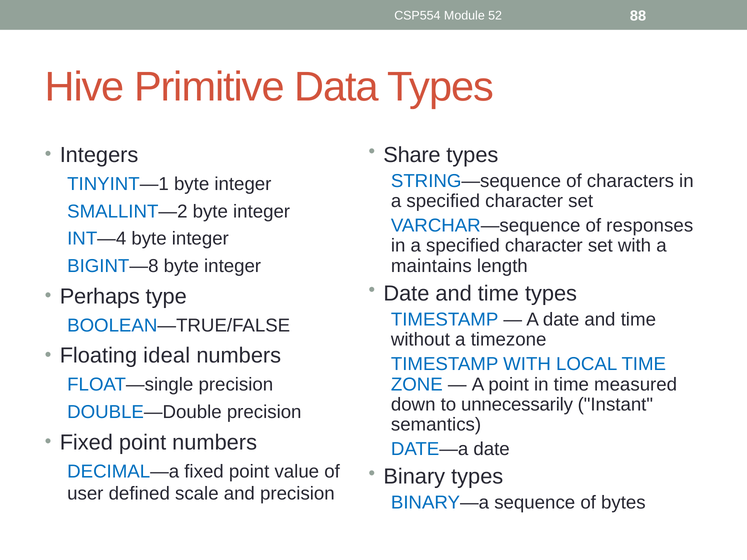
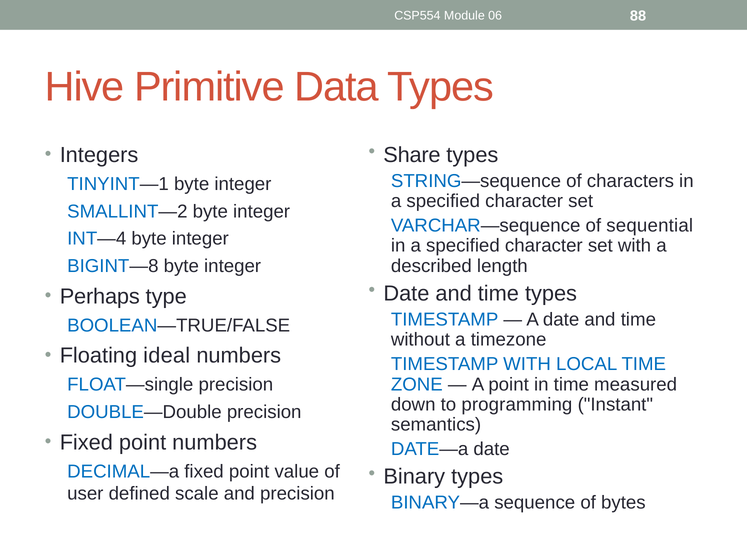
52: 52 -> 06 (495, 16)
responses: responses -> sequential (650, 226)
maintains: maintains -> described (431, 266)
unnecessarily: unnecessarily -> programming (517, 405)
